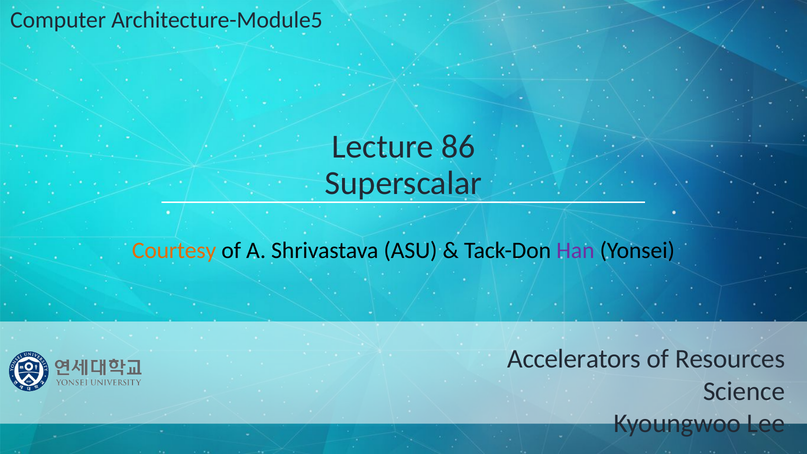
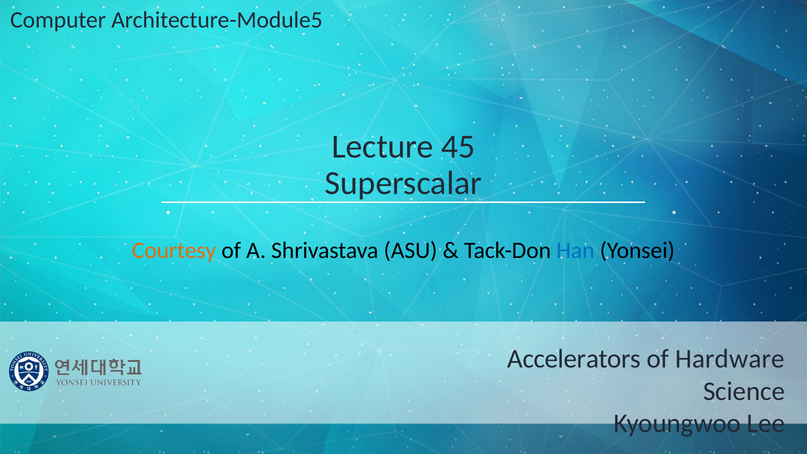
86: 86 -> 45 (458, 147)
Han colour: purple -> blue (575, 250)
Resources: Resources -> Hardware (730, 359)
